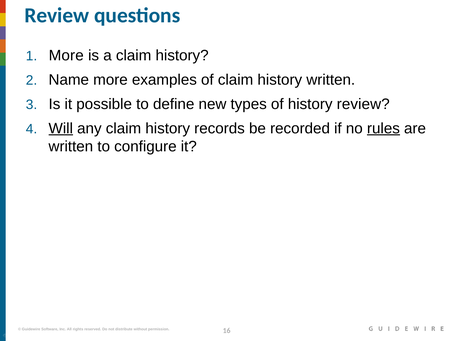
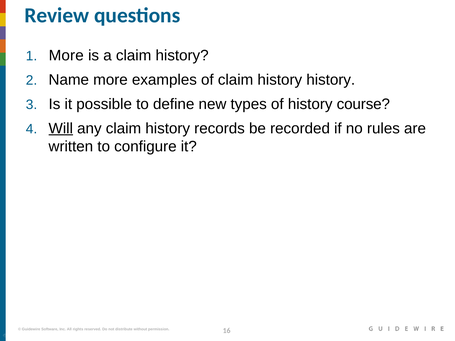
history written: written -> history (331, 80)
history review: review -> course (363, 104)
rules underline: present -> none (383, 128)
